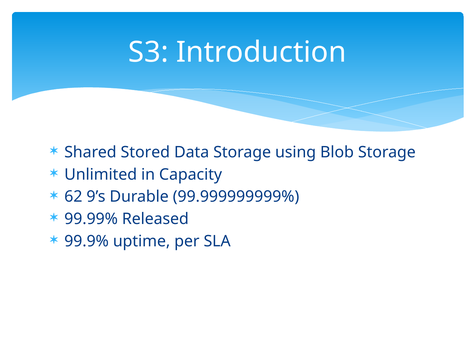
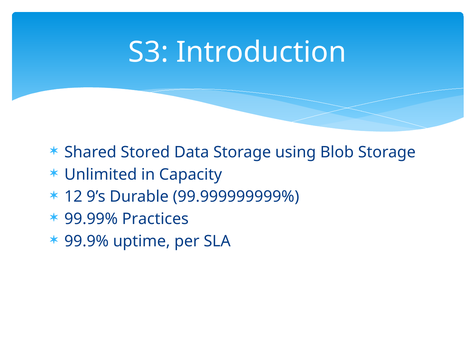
62: 62 -> 12 (73, 196)
Released: Released -> Practices (155, 218)
